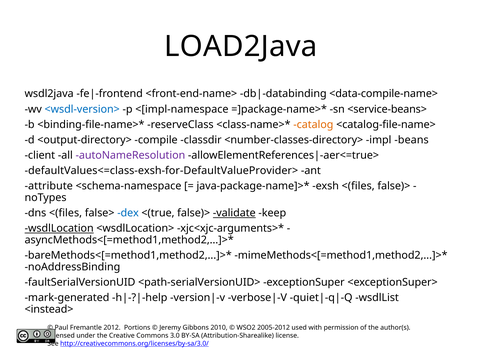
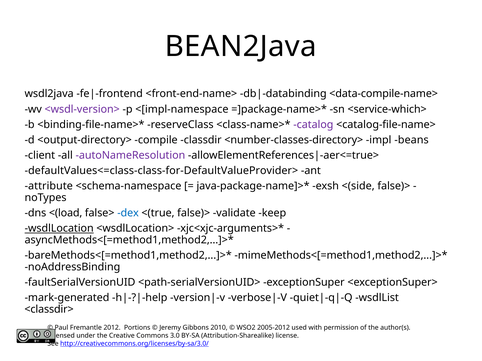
LOAD2Java: LOAD2Java -> BEAN2Java (241, 47)
<wsdl-version> colour: blue -> purple (82, 109)
<service-beans>: <service-beans> -> <service-which> (387, 109)
catalog colour: orange -> purple (313, 125)
defaultValues<=class-exsh-for-DefaultValueProvider>: defaultValues<=class-exsh-for-DefaultValueProvider> -> defaultValues<=class-class-for-DefaultValueProvider> (161, 171)
exsh <(files: <(files -> <(side (358, 186)
dns <(files: <(files -> <(load (66, 213)
validate underline: present -> none (234, 213)
<instead>: <instead> -> <classdir> (49, 310)
